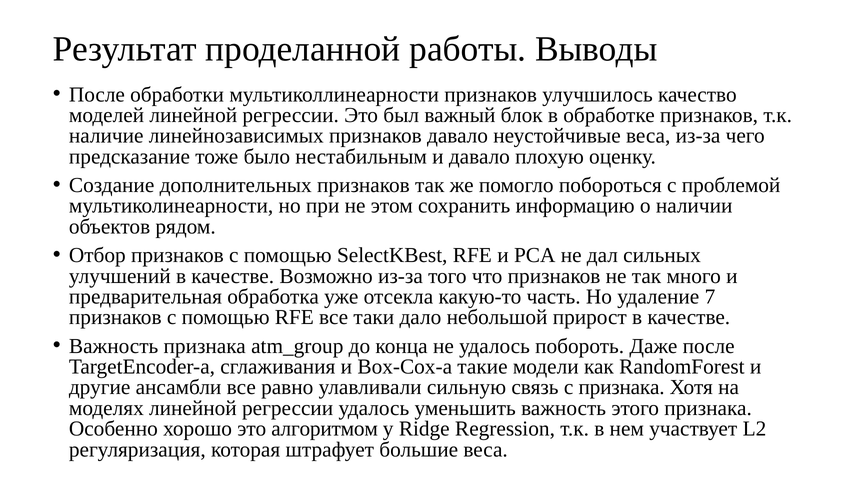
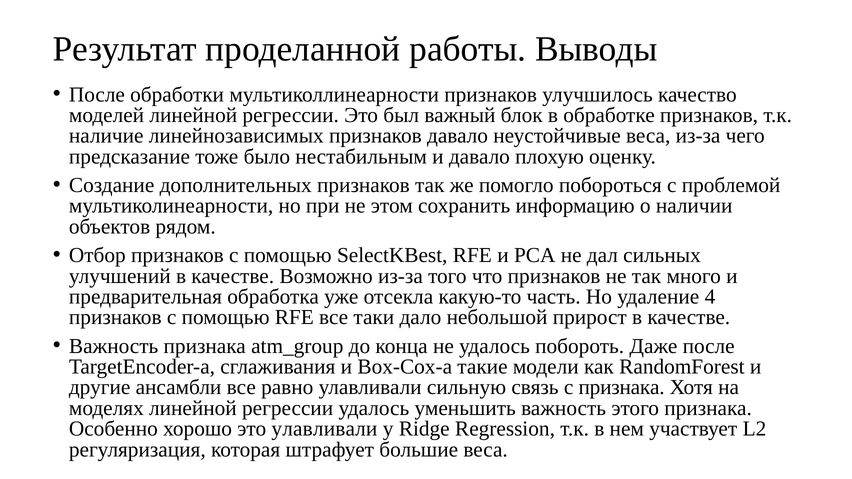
7: 7 -> 4 (710, 297)
это алгоритмом: алгоритмом -> улавливали (324, 429)
